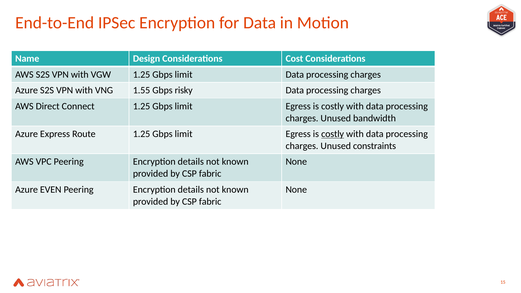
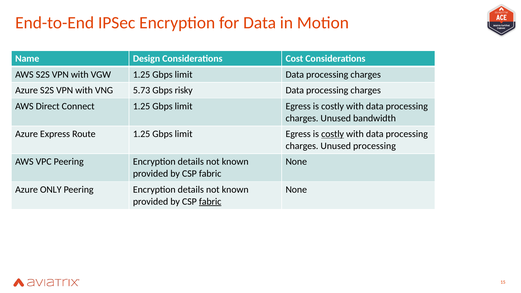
1.55: 1.55 -> 5.73 (142, 90)
Unused constraints: constraints -> processing (374, 146)
EVEN: EVEN -> ONLY (51, 190)
fabric underline: none -> present (210, 201)
